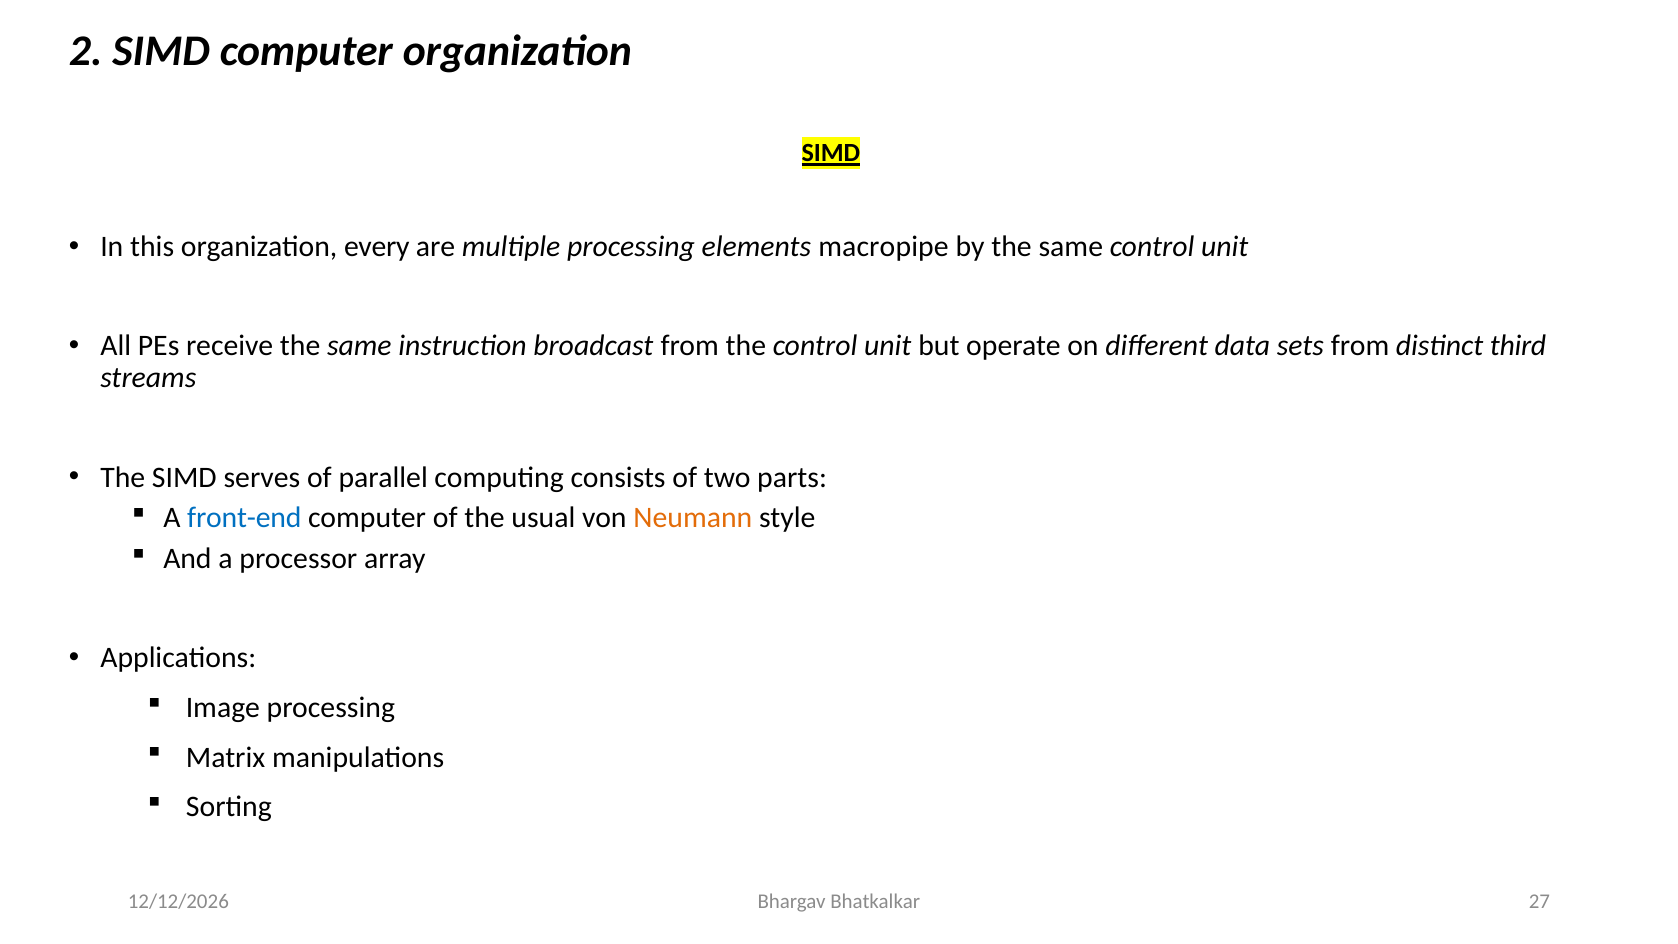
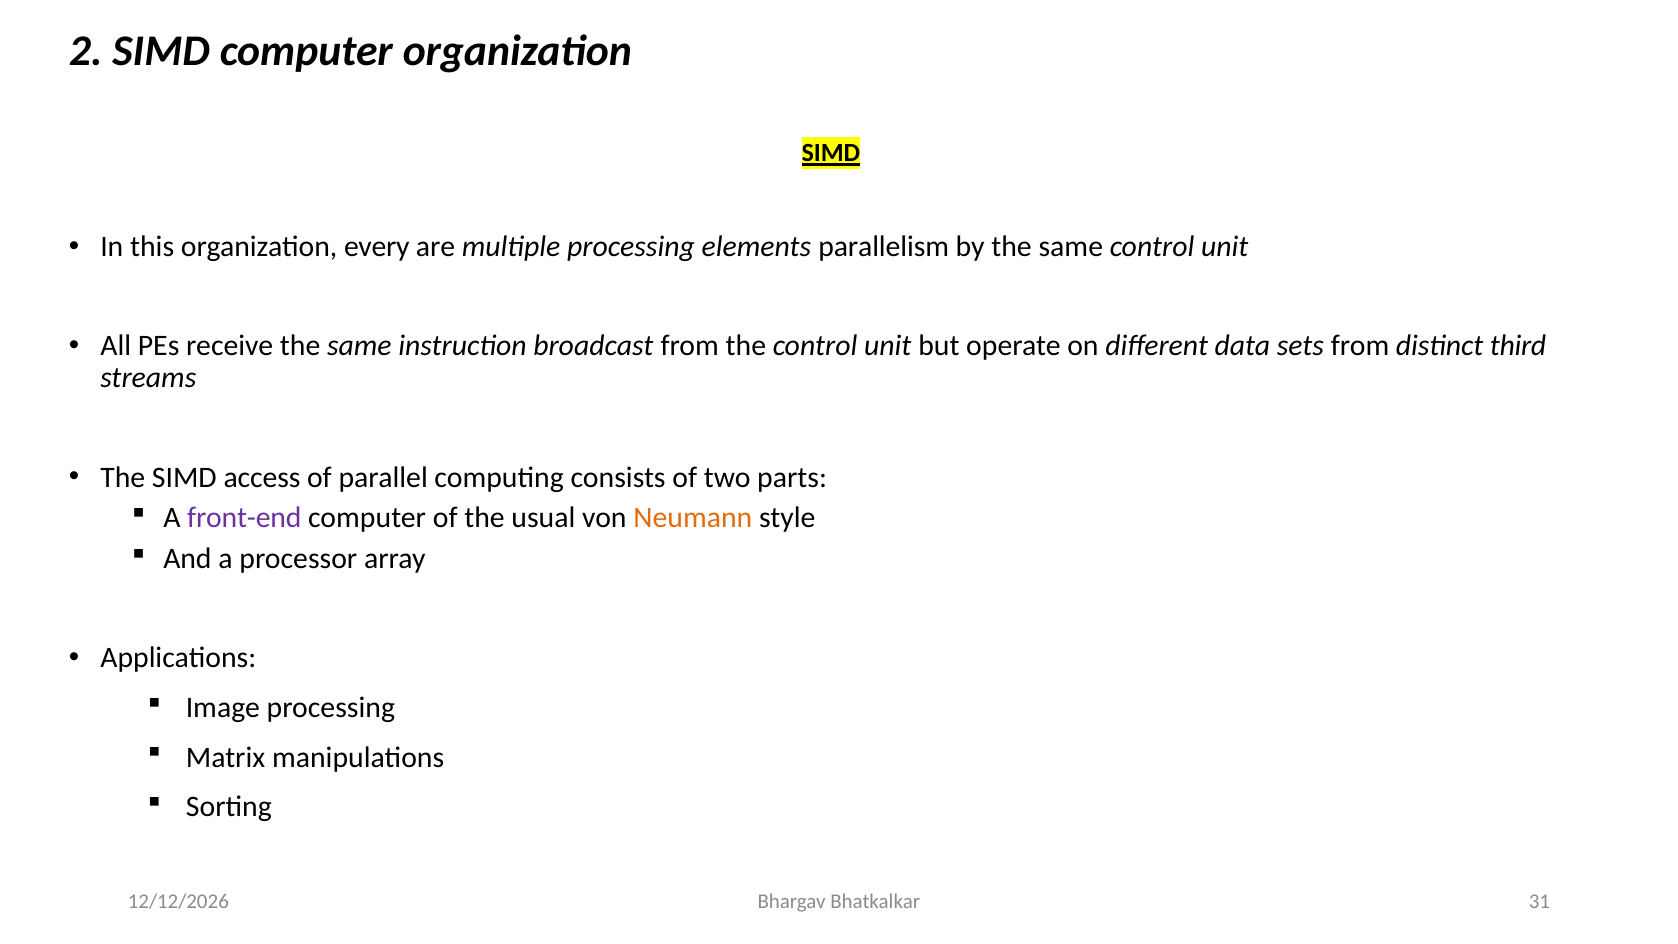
macropipe: macropipe -> parallelism (884, 247)
serves: serves -> access (262, 477)
front-end colour: blue -> purple (244, 518)
27: 27 -> 31 (1539, 901)
